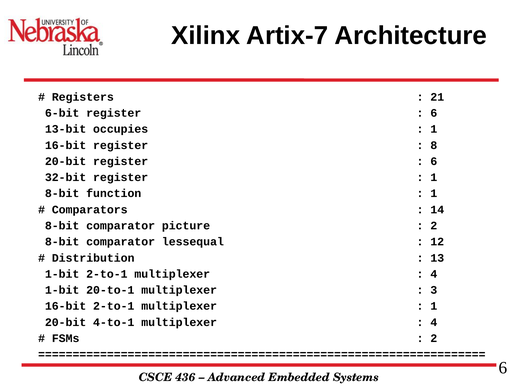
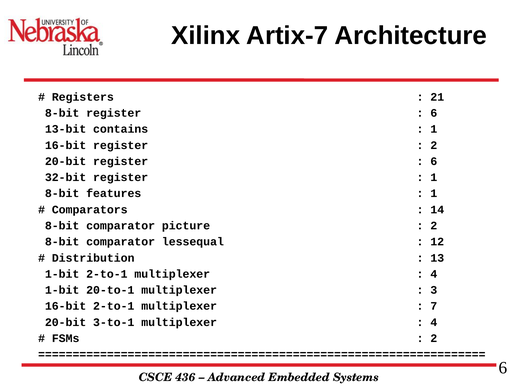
6-bit: 6-bit -> 8-bit (62, 113)
occupies: occupies -> contains (121, 129)
8: 8 -> 2 (434, 145)
function: function -> features (114, 194)
1: 1 -> 7 (434, 307)
4-to-1: 4-to-1 -> 3-to-1 (114, 323)
